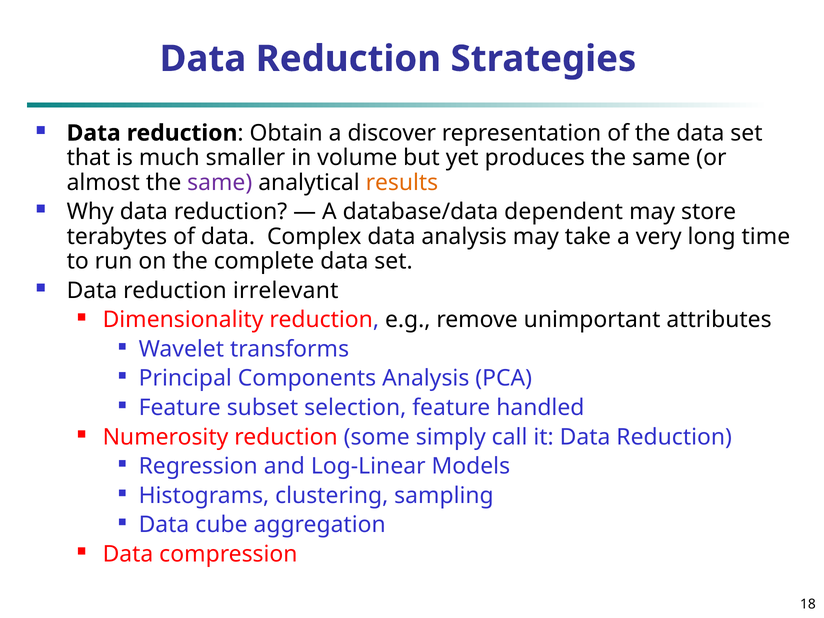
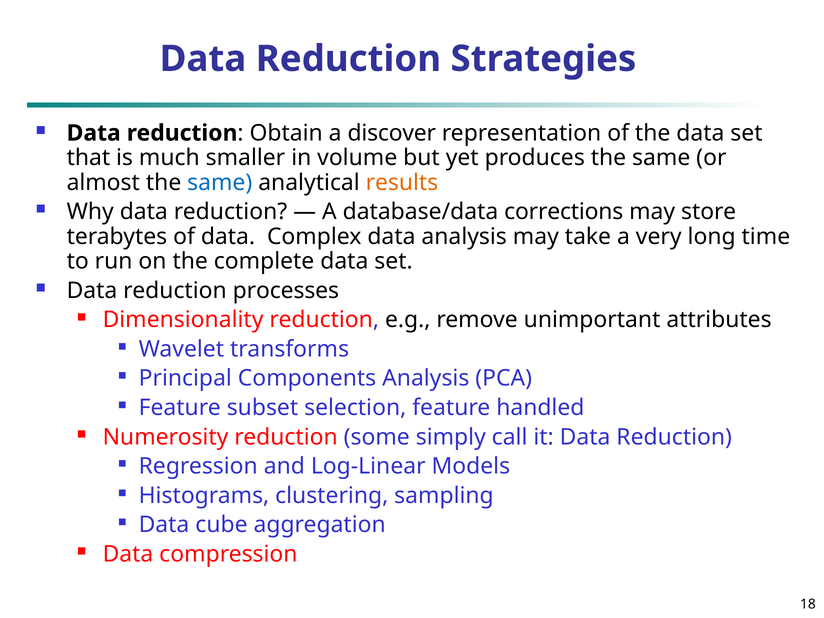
same colour: purple -> blue (220, 183)
dependent: dependent -> corrections (564, 212)
irrelevant: irrelevant -> processes (286, 291)
